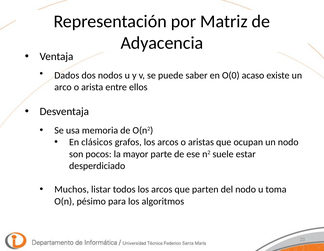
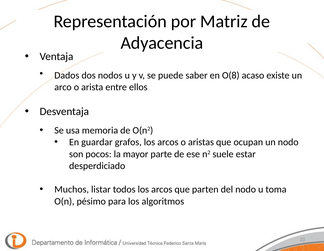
O(0: O(0 -> O(8 (231, 75)
clásicos: clásicos -> guardar (97, 142)
